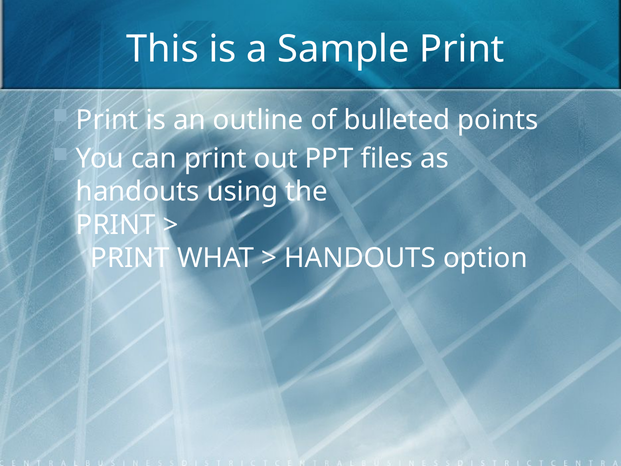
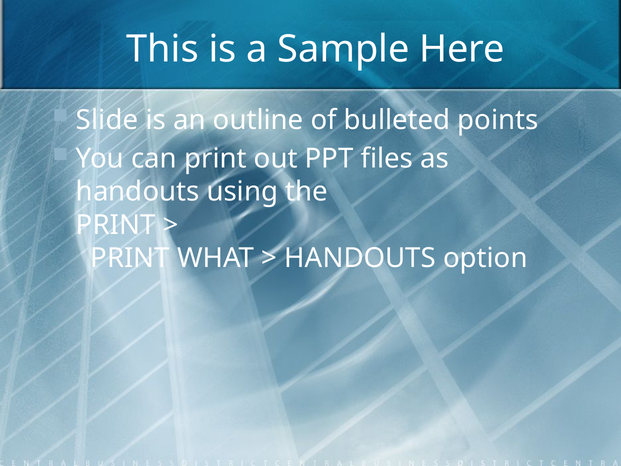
Sample Print: Print -> Here (462, 49)
Print: Print -> Slide (107, 120)
